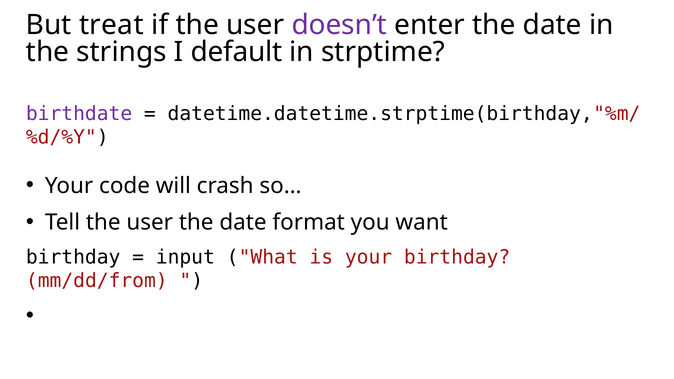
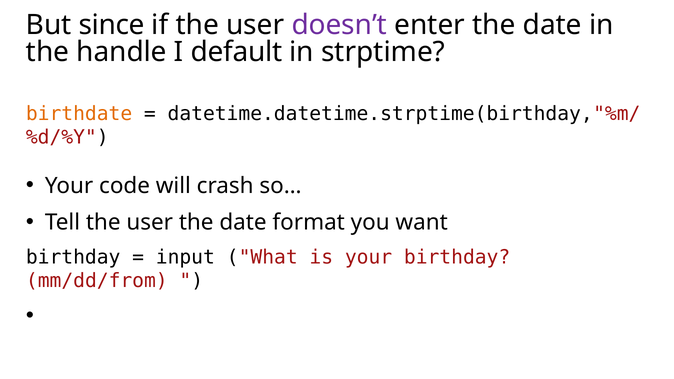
treat: treat -> since (112, 25)
strings: strings -> handle (122, 52)
birthdate colour: purple -> orange (79, 114)
